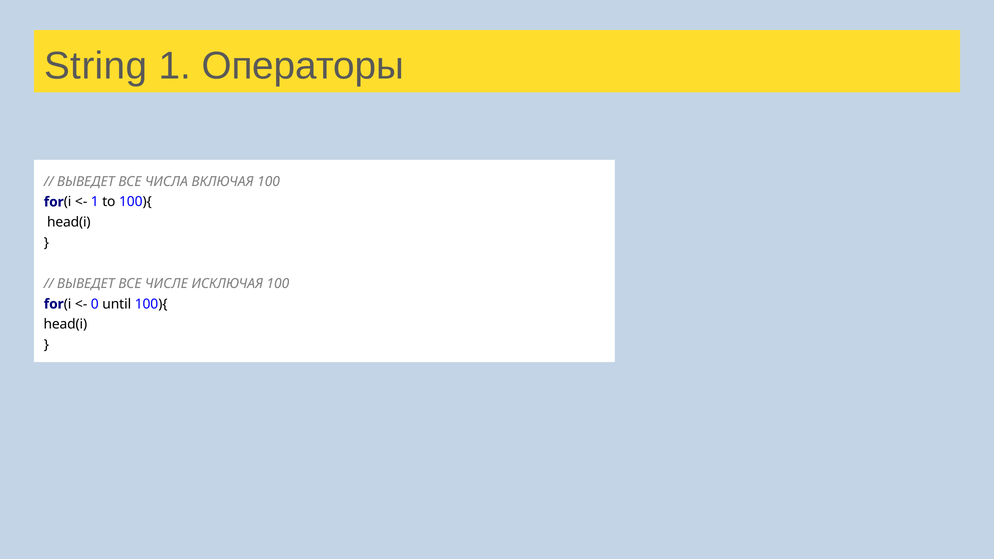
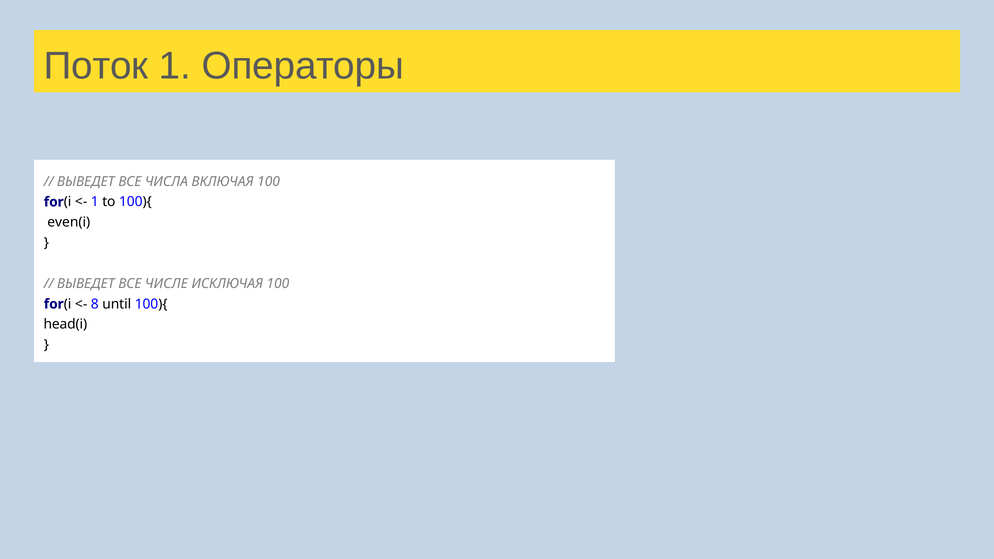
String: String -> Поток (96, 66)
head(i: head(i -> even(i (69, 222)
0: 0 -> 8 (95, 304)
